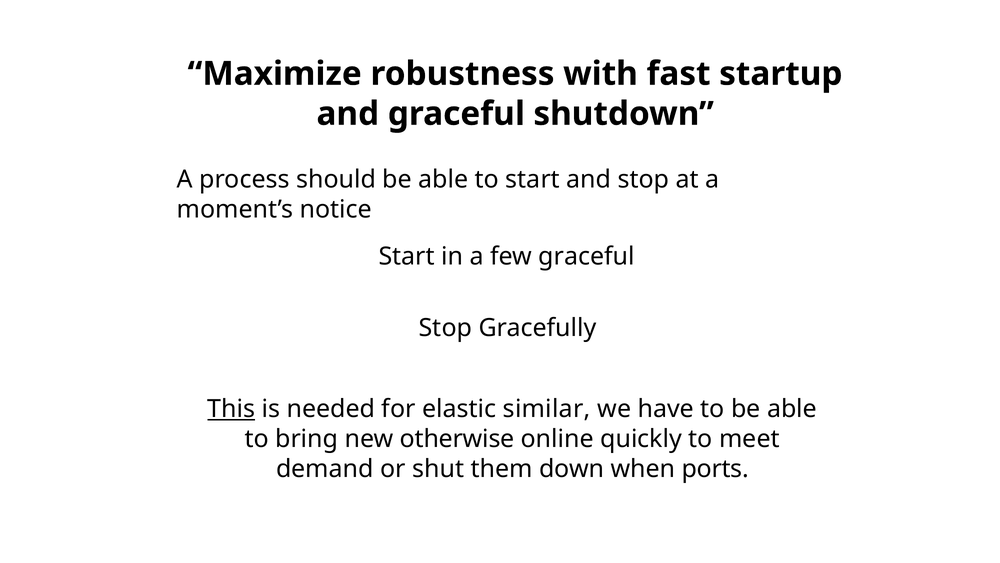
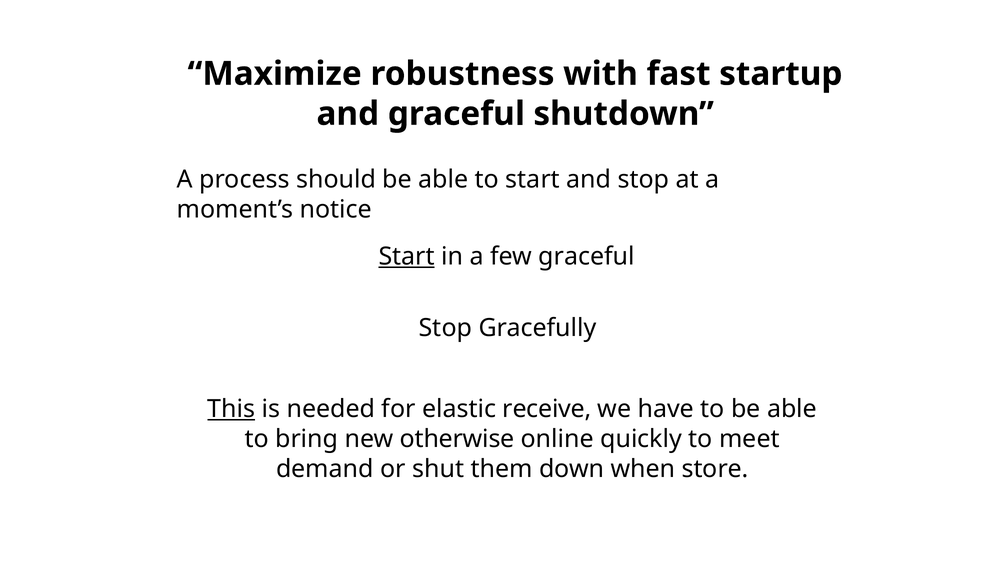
Start underline: none -> present (407, 256)
similar: similar -> receive (547, 409)
ports: ports -> store (715, 469)
